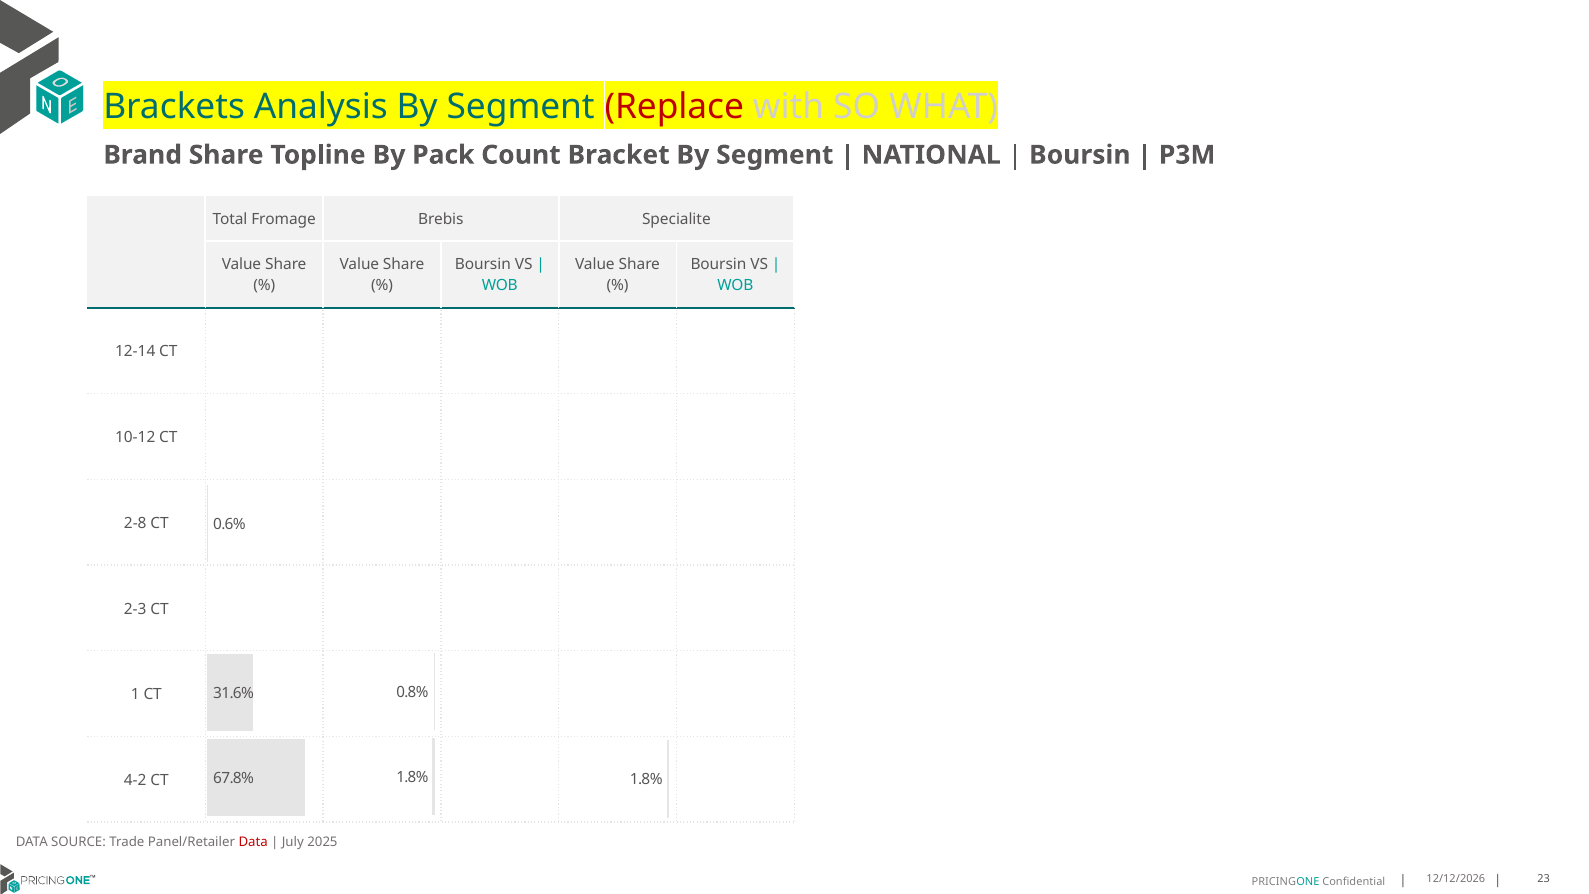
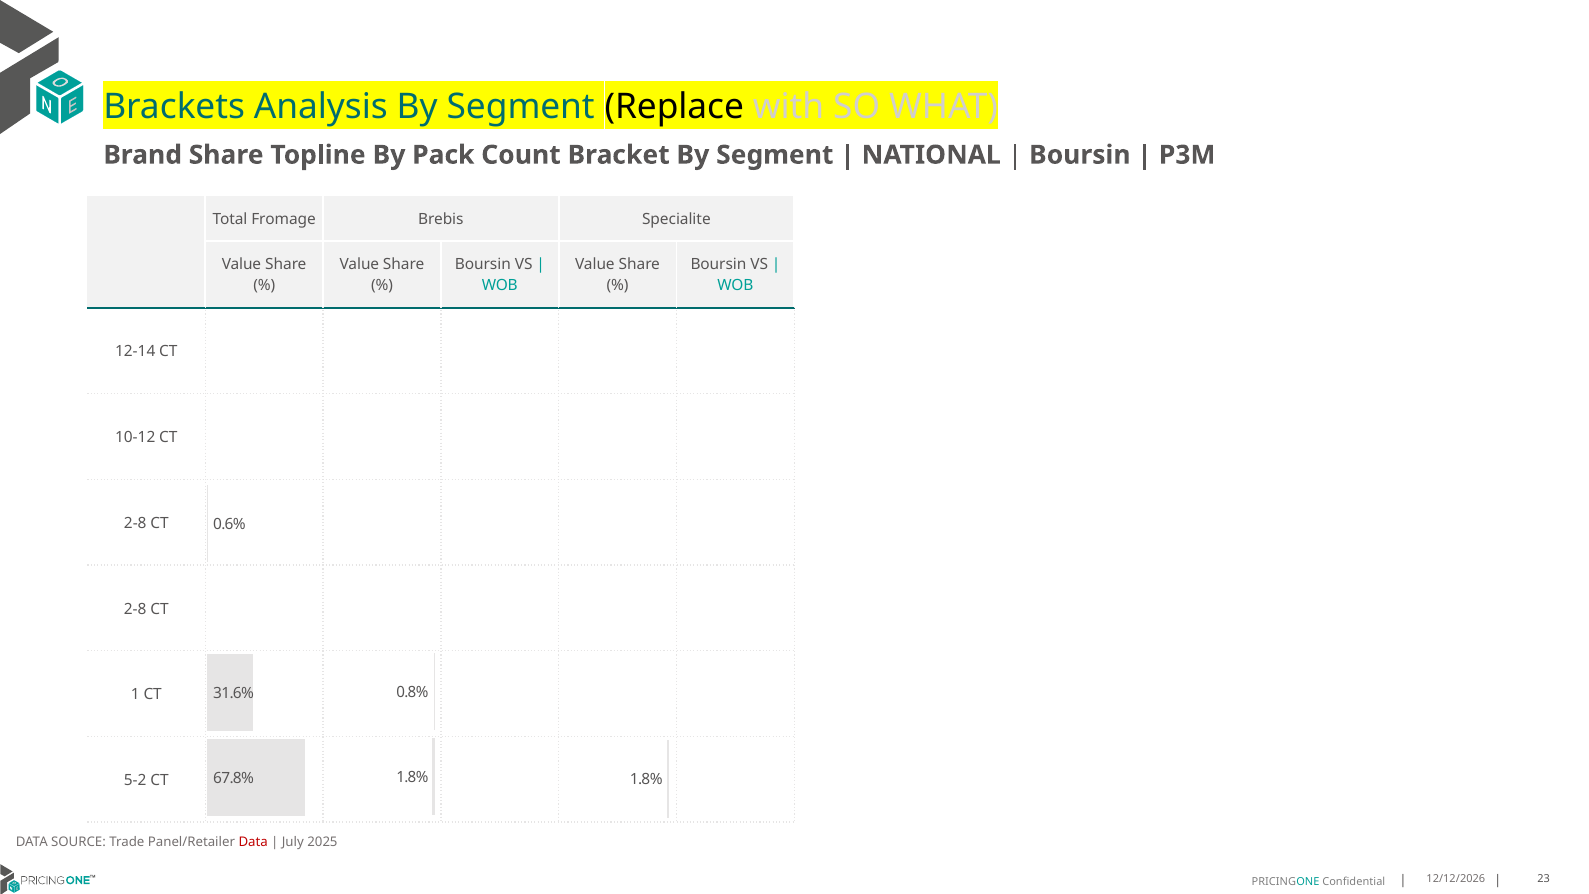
Replace colour: red -> black (674, 107)
2-3: 2-3 -> 2-8 (135, 609)
4-2: 4-2 -> 5-2 (135, 780)
